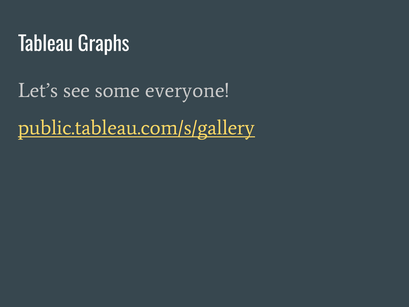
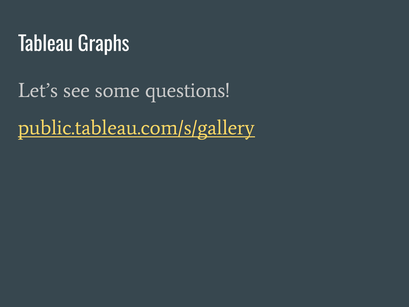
everyone: everyone -> questions (188, 90)
